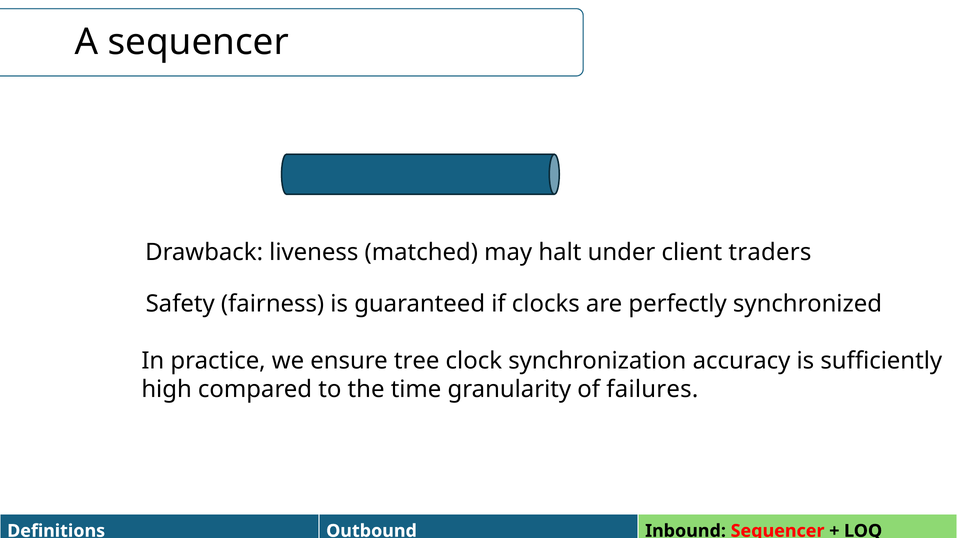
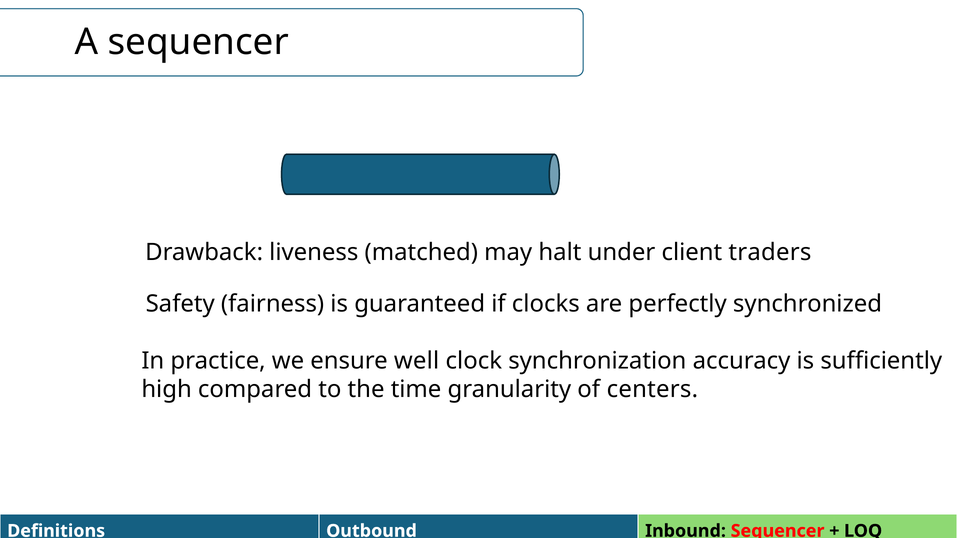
tree: tree -> well (417, 361)
failures: failures -> centers (652, 390)
